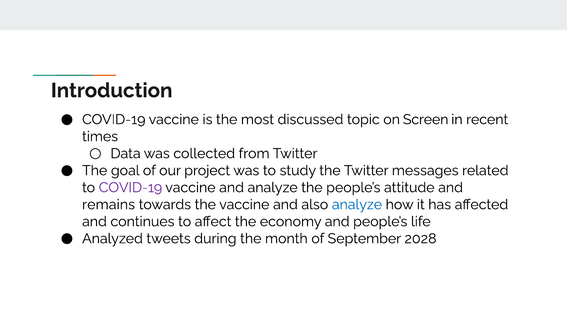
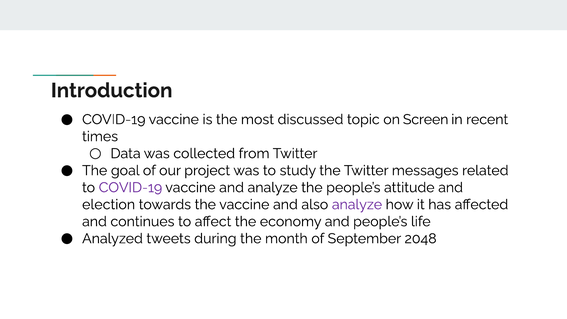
remains: remains -> election (109, 205)
analyze colour: blue -> purple (357, 205)
2028: 2028 -> 2048 (421, 239)
